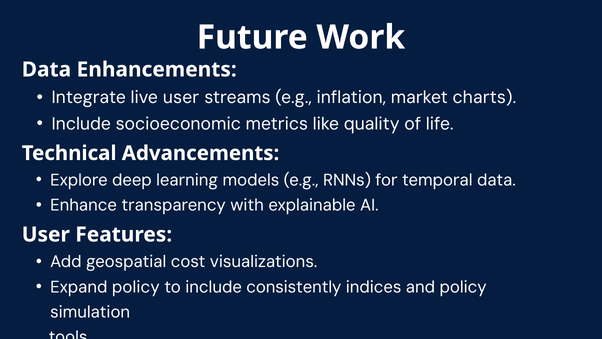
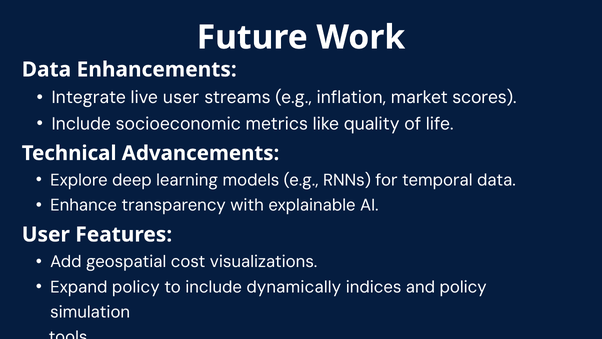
charts: charts -> scores (484, 98)
consistently: consistently -> dynamically (294, 287)
